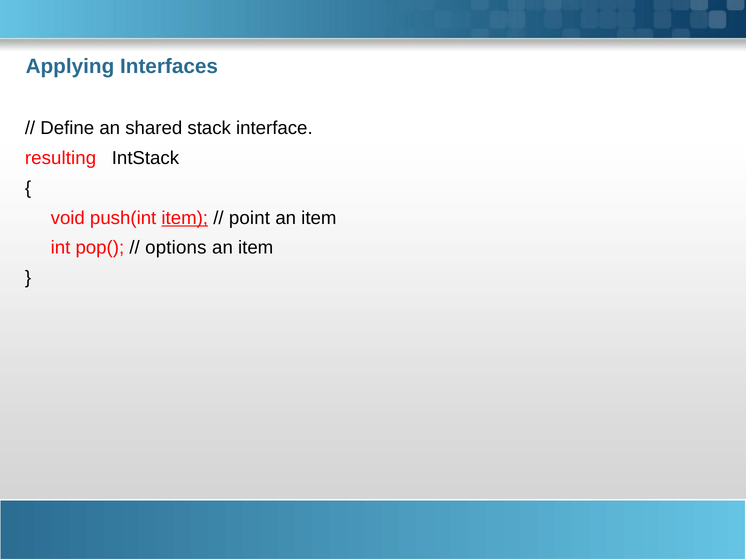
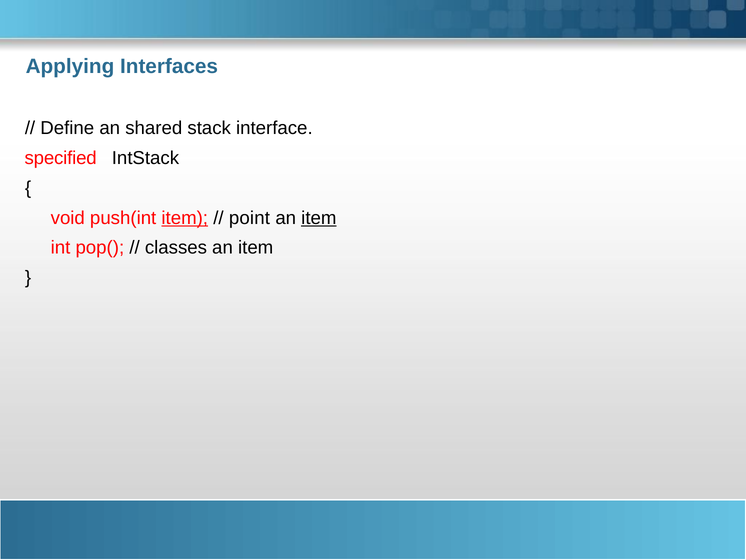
resulting: resulting -> specified (61, 158)
item underline: none -> present (319, 218)
options: options -> classes (176, 247)
